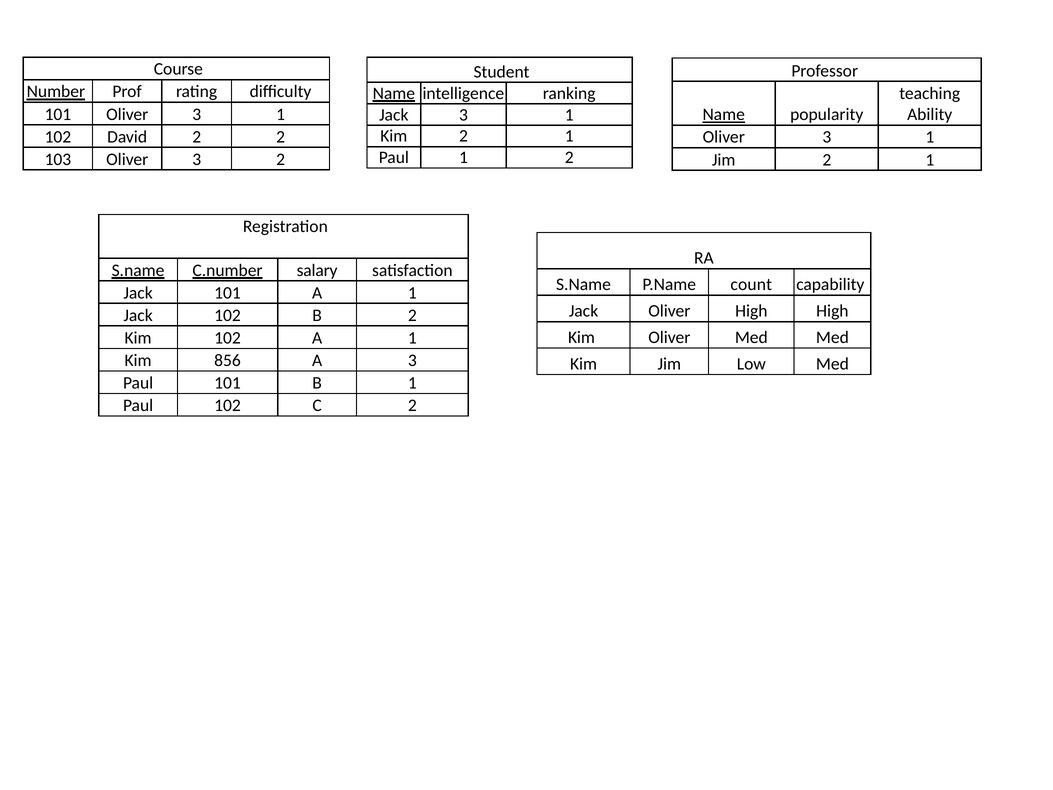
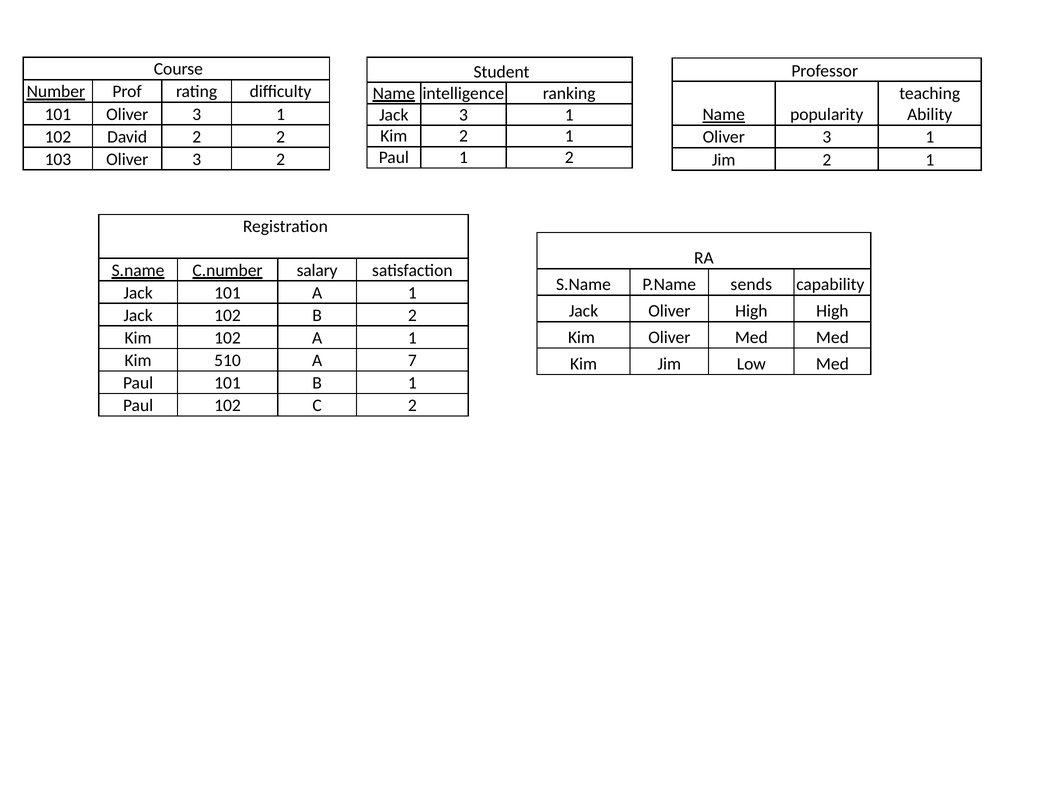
count: count -> sends (751, 285)
856: 856 -> 510 (228, 360)
A 3: 3 -> 7 (412, 360)
